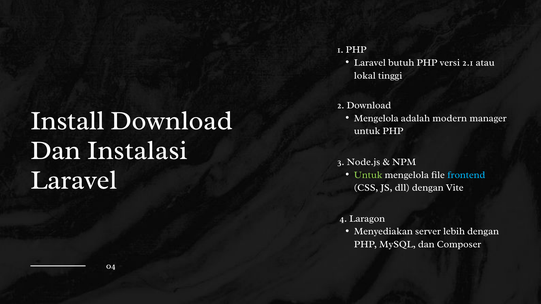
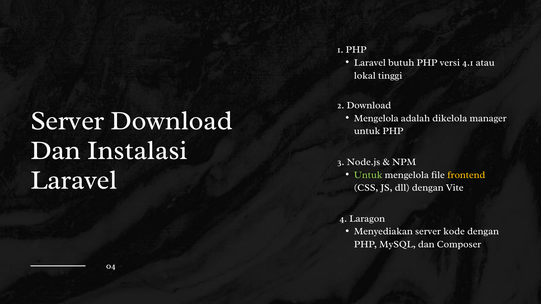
2.1: 2.1 -> 4.1 (468, 63)
Install: Install -> Server (67, 121)
modern: modern -> dikelola (450, 118)
frontend colour: light blue -> yellow (466, 175)
lebih: lebih -> kode (454, 232)
